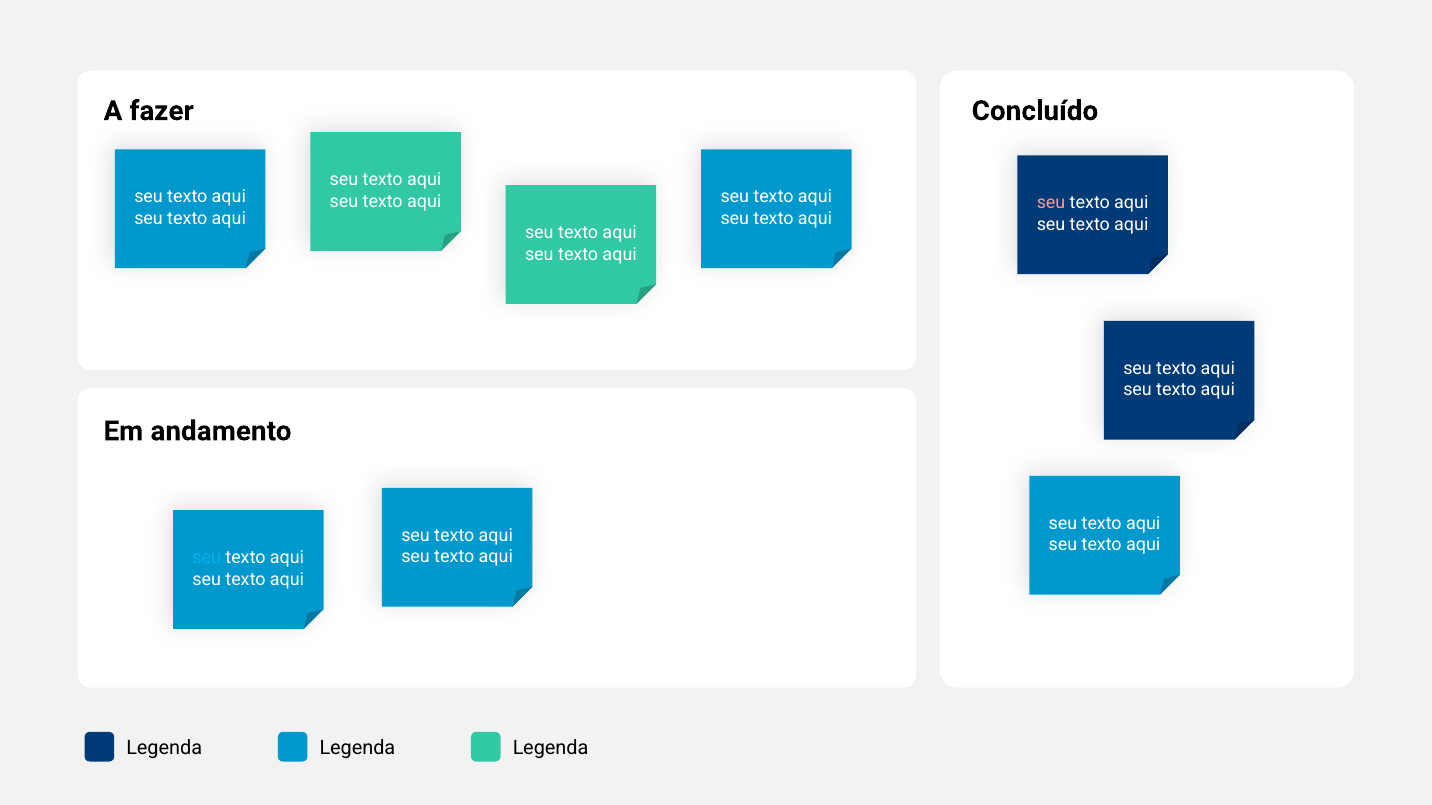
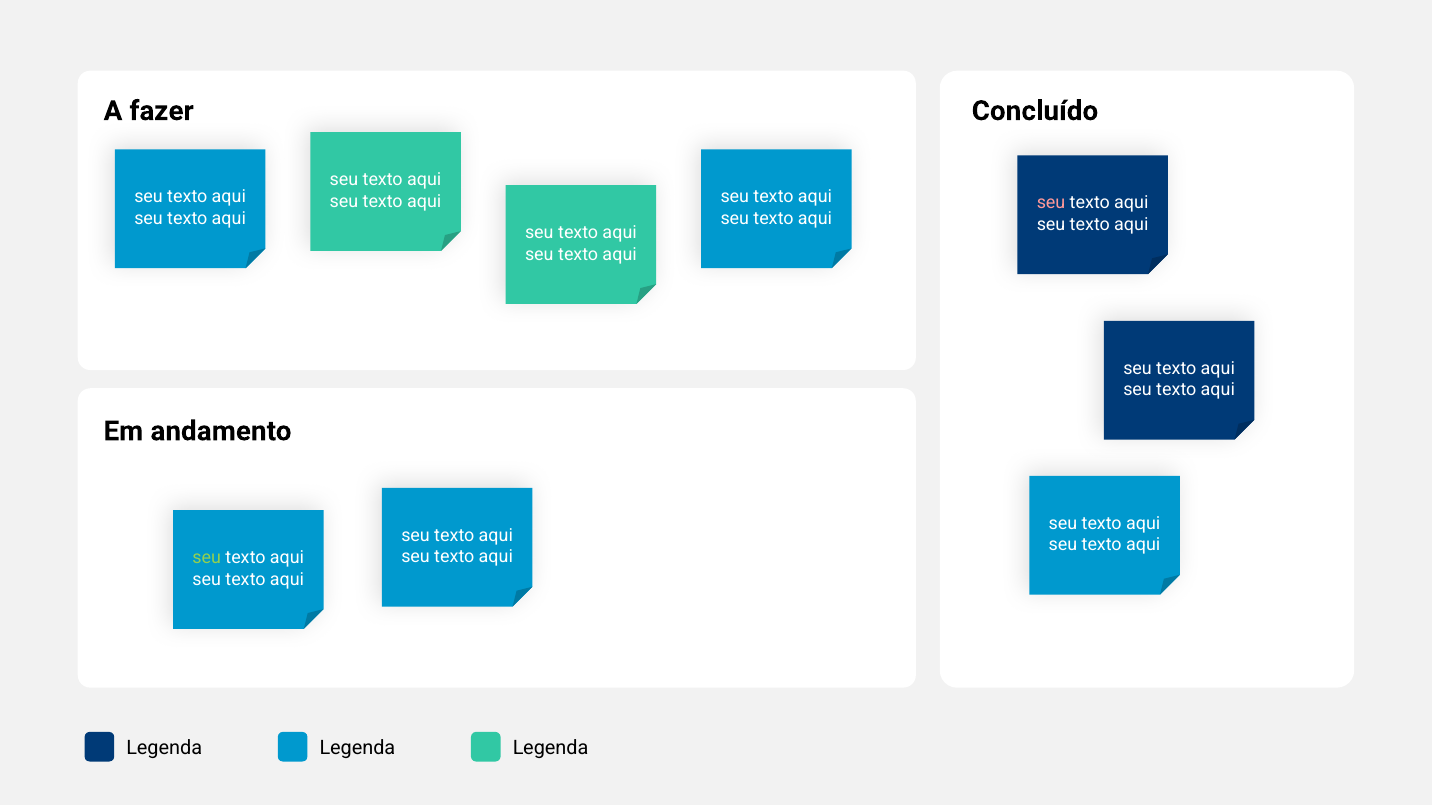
seu colour: light blue -> light green (207, 558)
